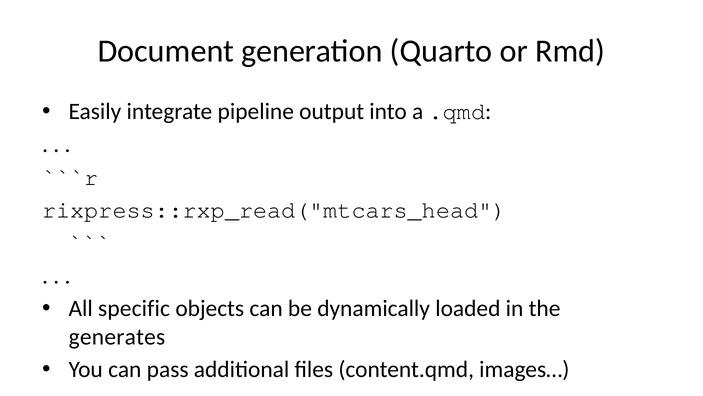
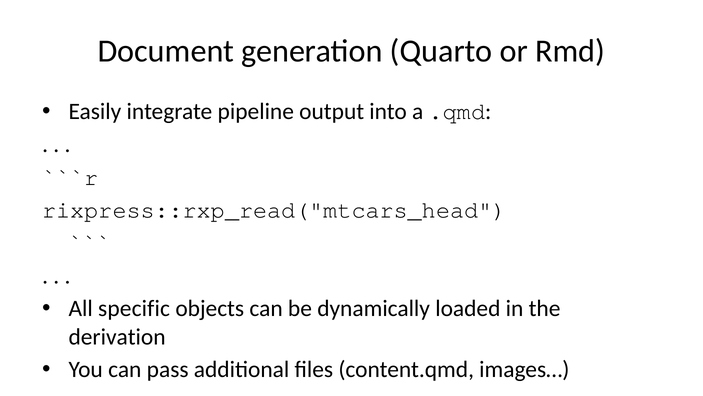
generates: generates -> derivation (117, 336)
